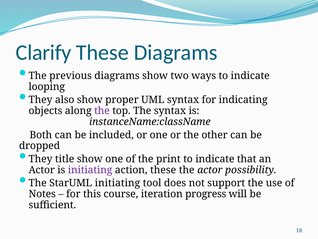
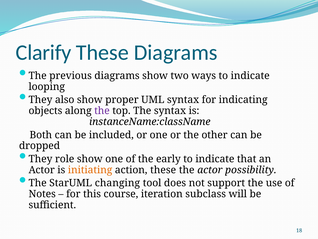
title: title -> role (65, 159)
print: print -> early (168, 159)
initiating colour: purple -> orange (90, 170)
StarUML initiating: initiating -> changing (117, 183)
progress: progress -> subclass (206, 194)
